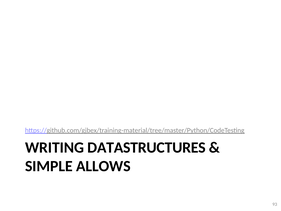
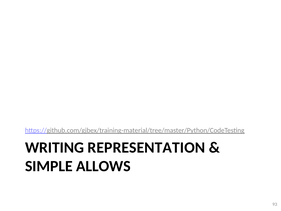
DATASTRUCTURES: DATASTRUCTURES -> REPRESENTATION (146, 147)
